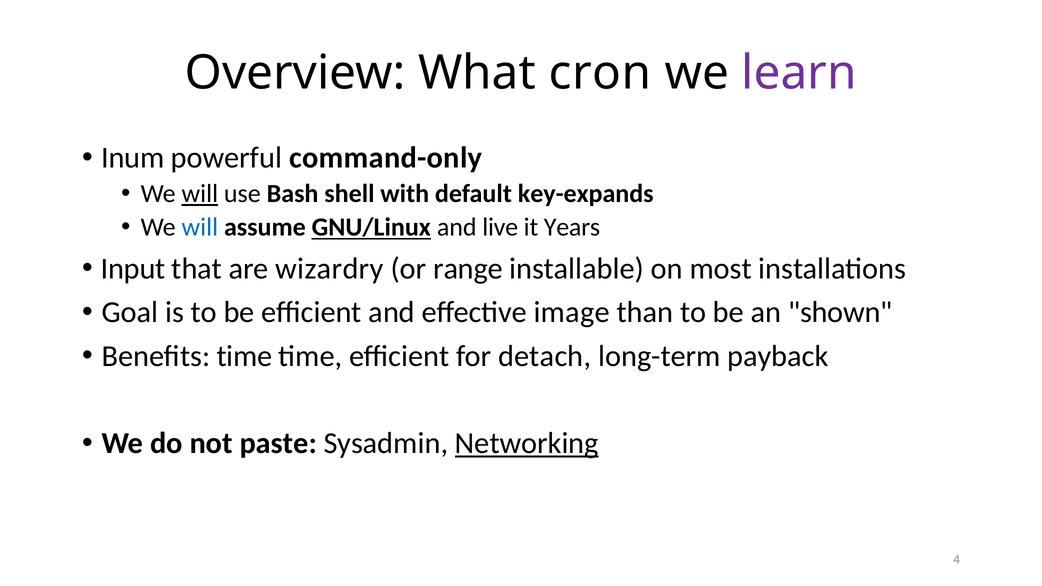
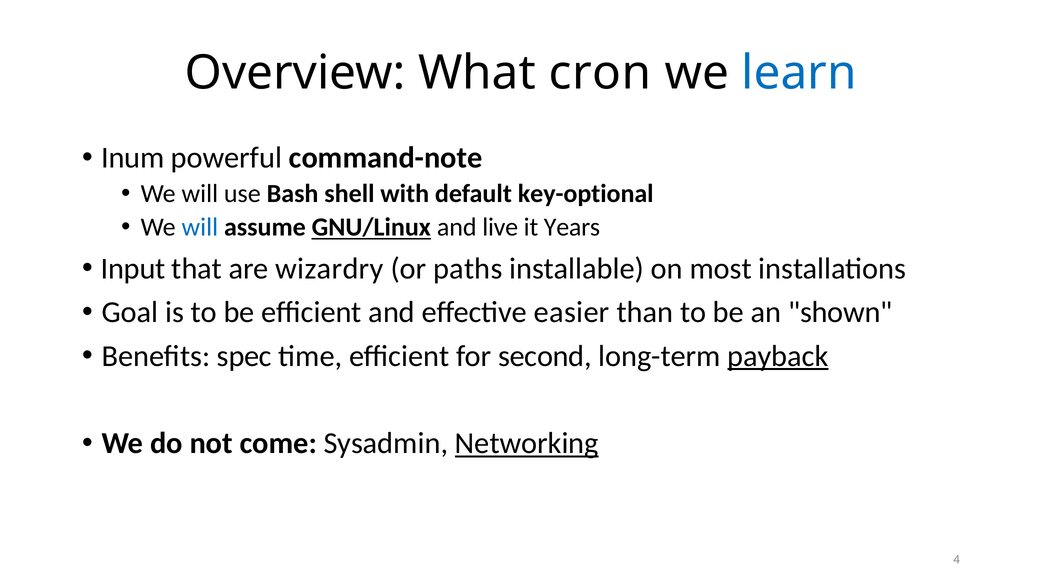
learn colour: purple -> blue (799, 73)
command-only: command-only -> command-note (386, 158)
will underline: present -> none (200, 194)
key-expands: key-expands -> key-optional (586, 194)
range: range -> paths (468, 269)
image: image -> easier (572, 312)
Benefits time: time -> spec (244, 356)
detach: detach -> second (545, 356)
payback underline: none -> present (778, 356)
paste: paste -> come (278, 443)
